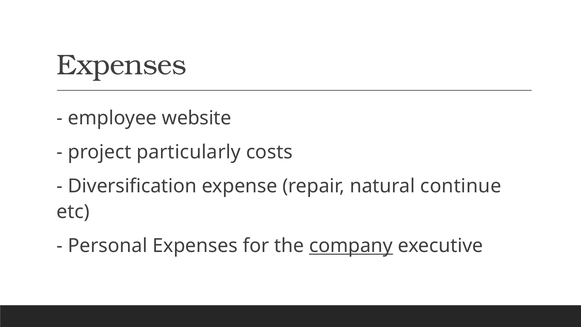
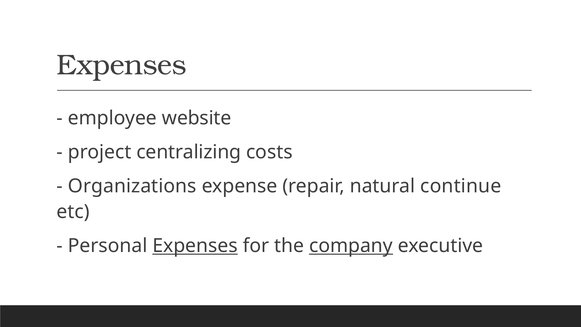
particularly: particularly -> centralizing (189, 152)
Diversification: Diversification -> Organizations (132, 186)
Expenses underline: none -> present (195, 246)
